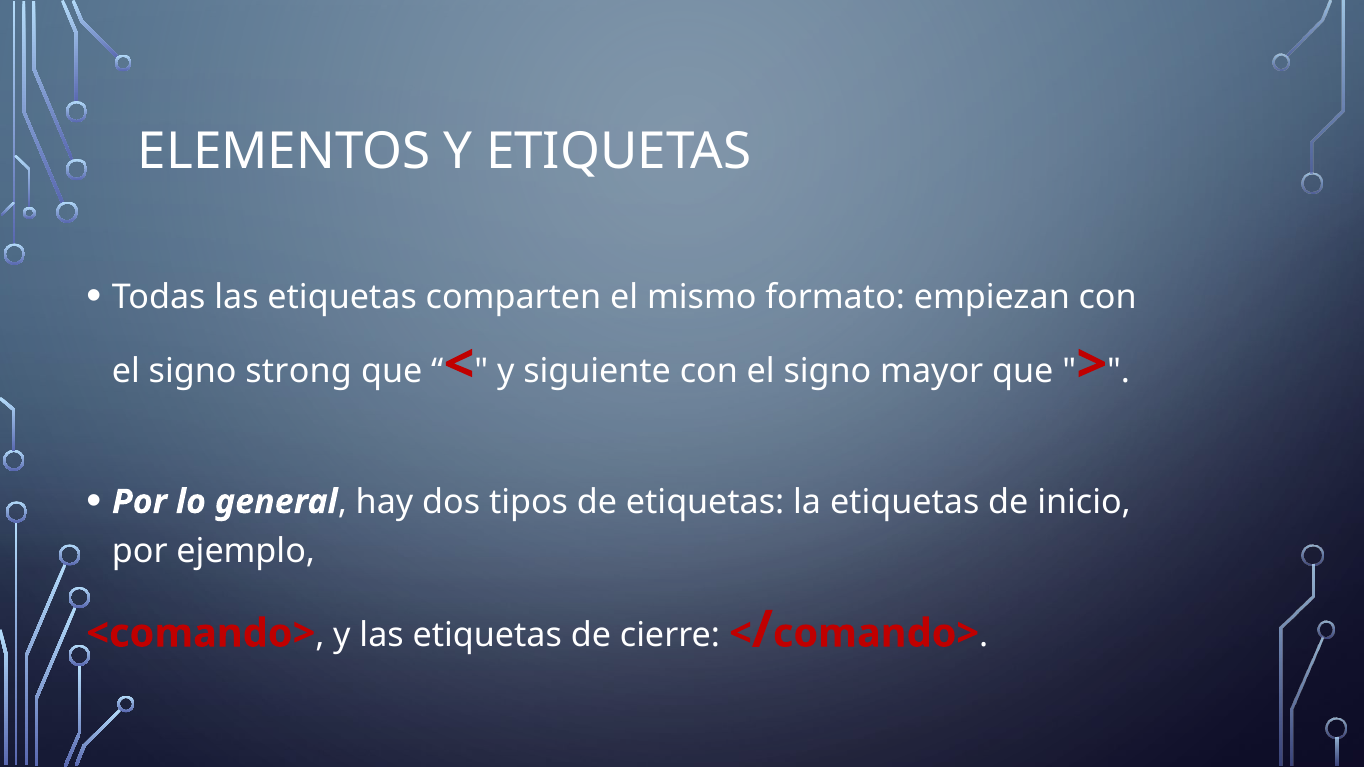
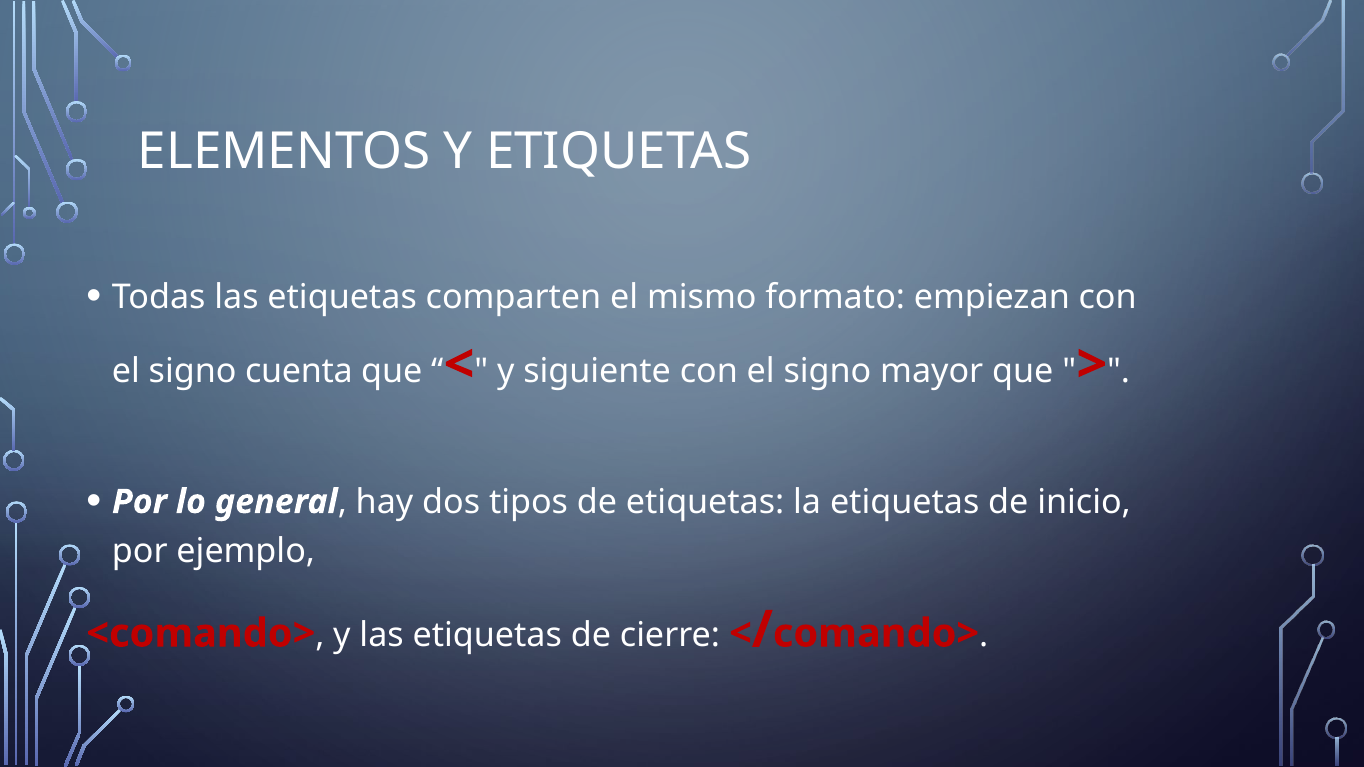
strong: strong -> cuenta (299, 371)
